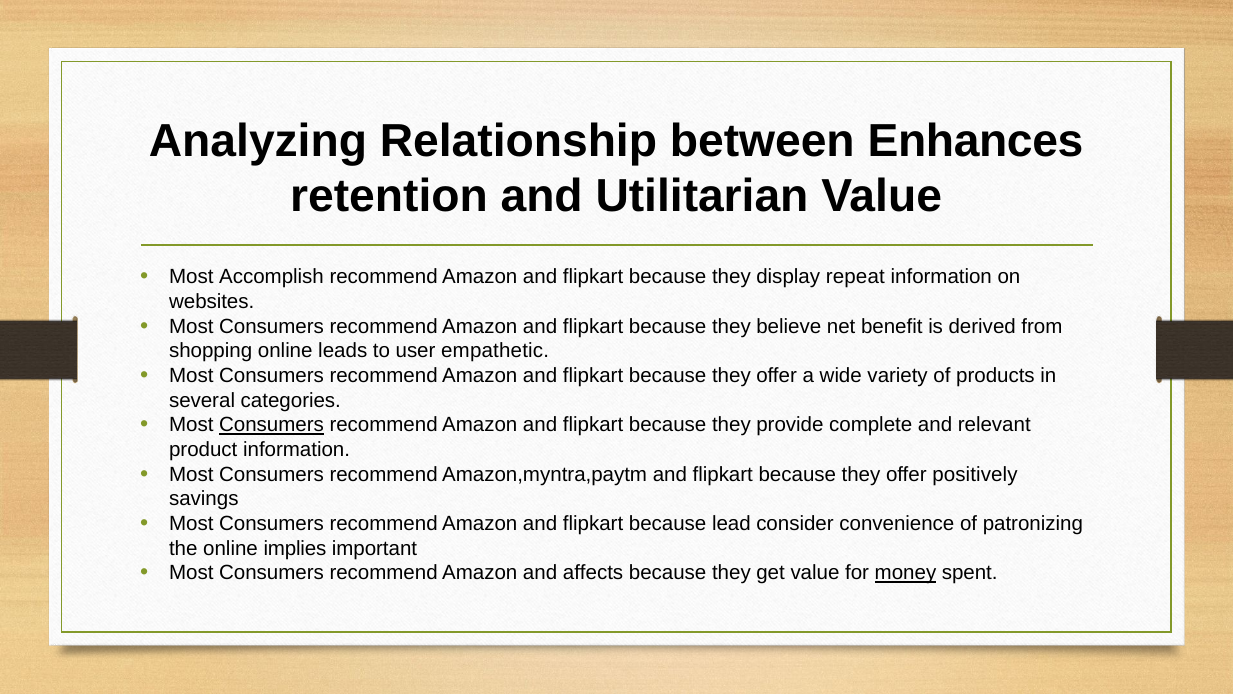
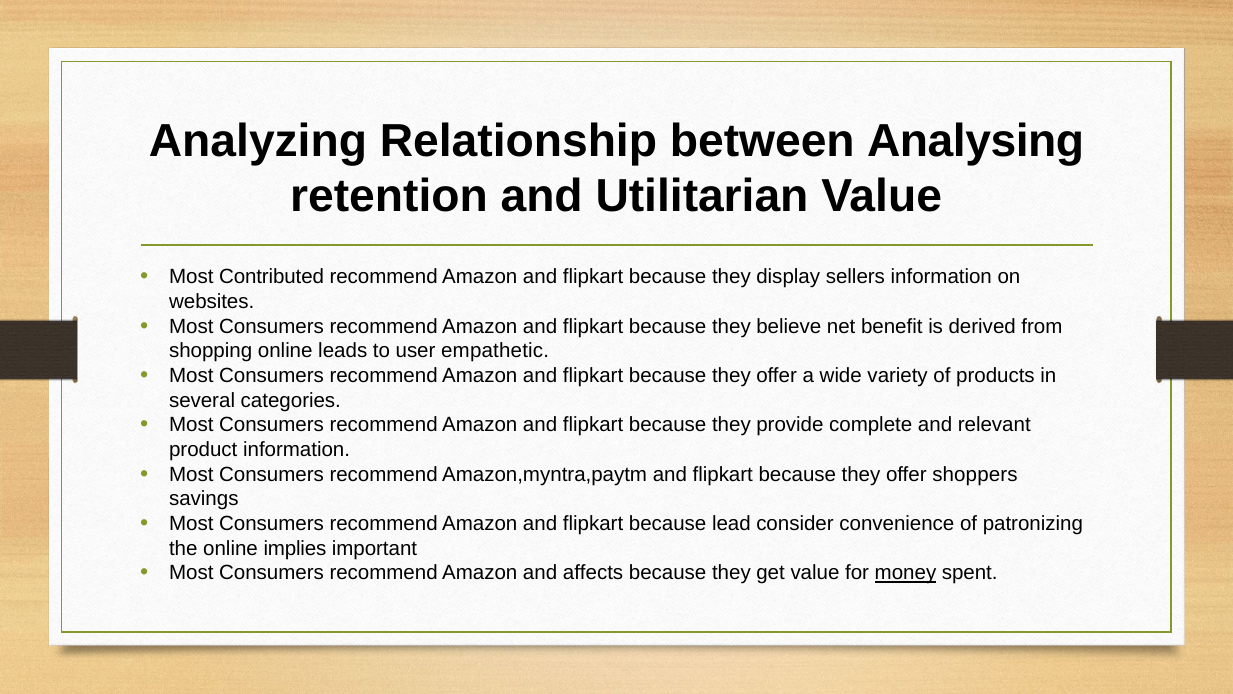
Enhances: Enhances -> Analysing (976, 141)
Accomplish: Accomplish -> Contributed (272, 277)
repeat: repeat -> sellers (855, 277)
Consumers underline: present -> none (272, 425)
positively: positively -> shoppers (975, 474)
